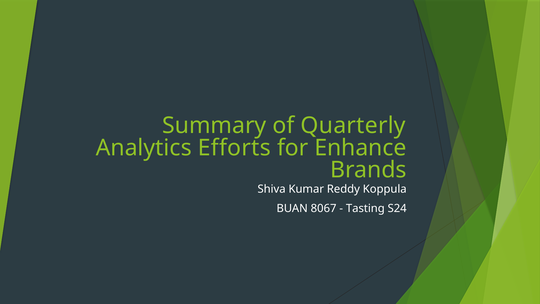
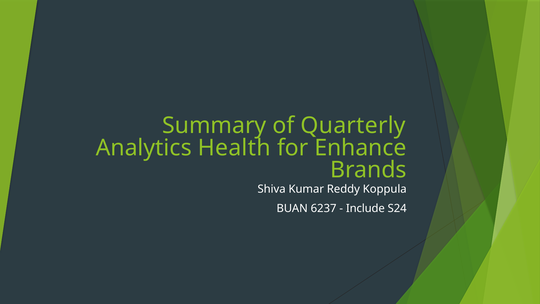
Efforts: Efforts -> Health (234, 148)
8067: 8067 -> 6237 (324, 208)
Tasting: Tasting -> Include (365, 208)
